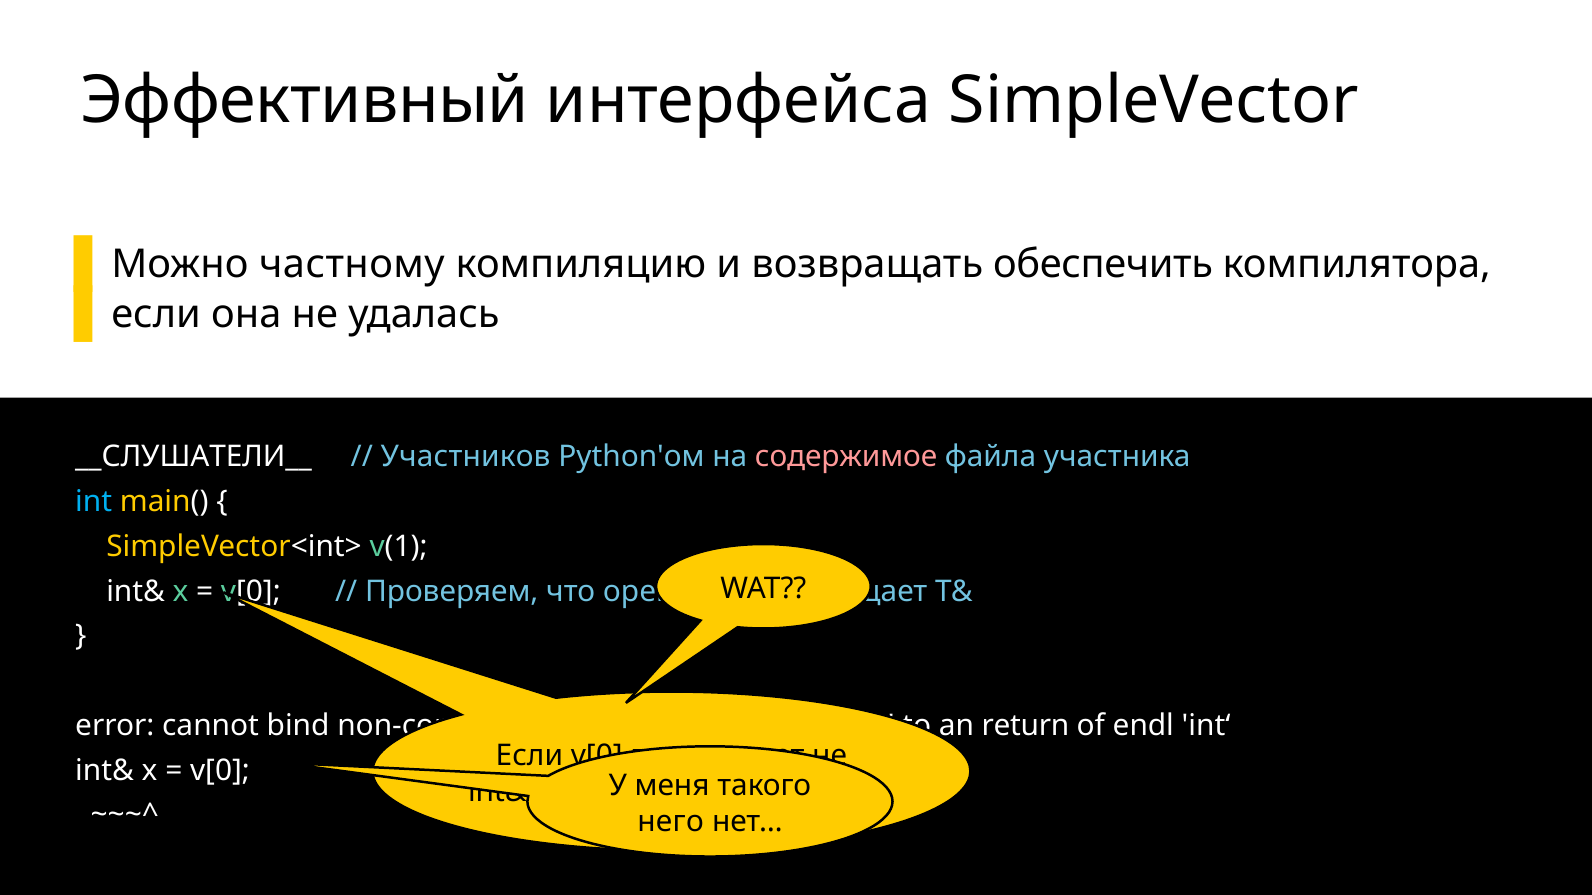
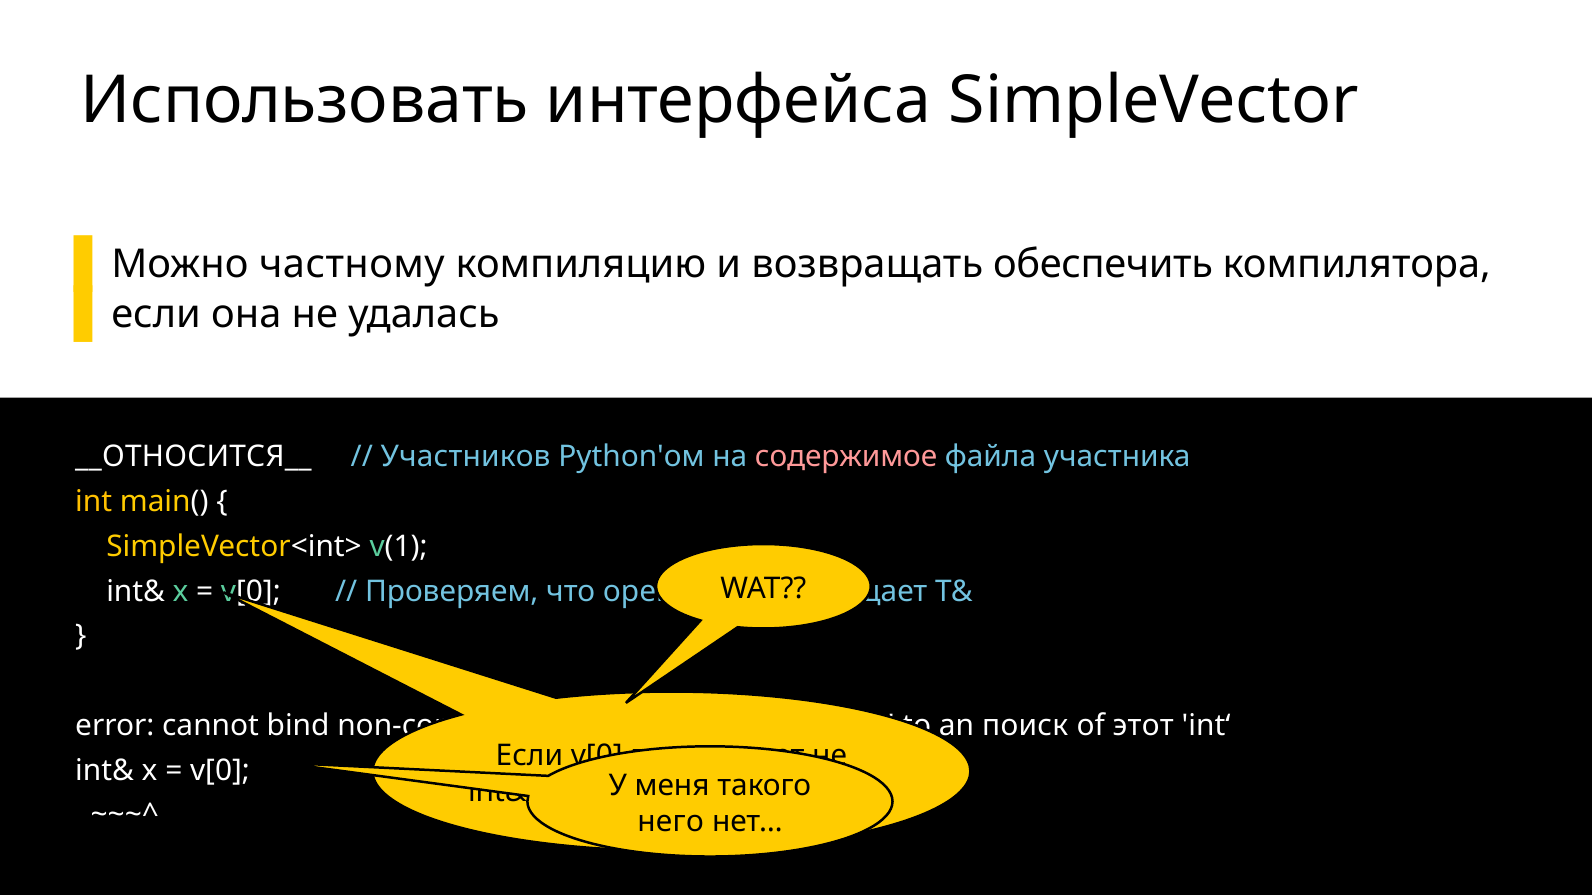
Эффективный: Эффективный -> Использовать (305, 101)
__СЛУШАТЕЛИ__: __СЛУШАТЕЛИ__ -> __ОТНОСИТСЯ__ (193, 457)
int colour: light blue -> yellow (94, 502)
return: return -> поиск (1025, 726)
endl: endl -> этот (1143, 726)
